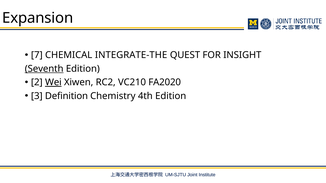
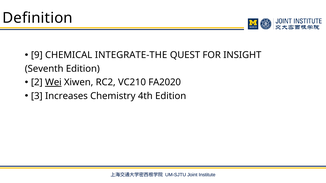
Expansion: Expansion -> Definition (38, 18)
7: 7 -> 9 (37, 55)
Seventh underline: present -> none (44, 69)
Definition: Definition -> Increases (66, 96)
